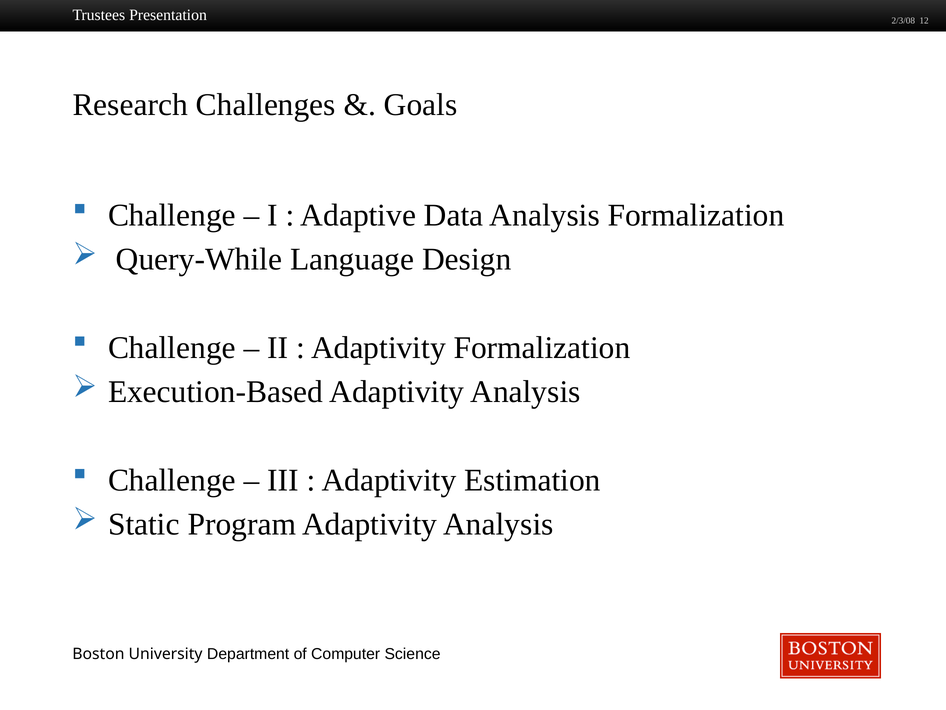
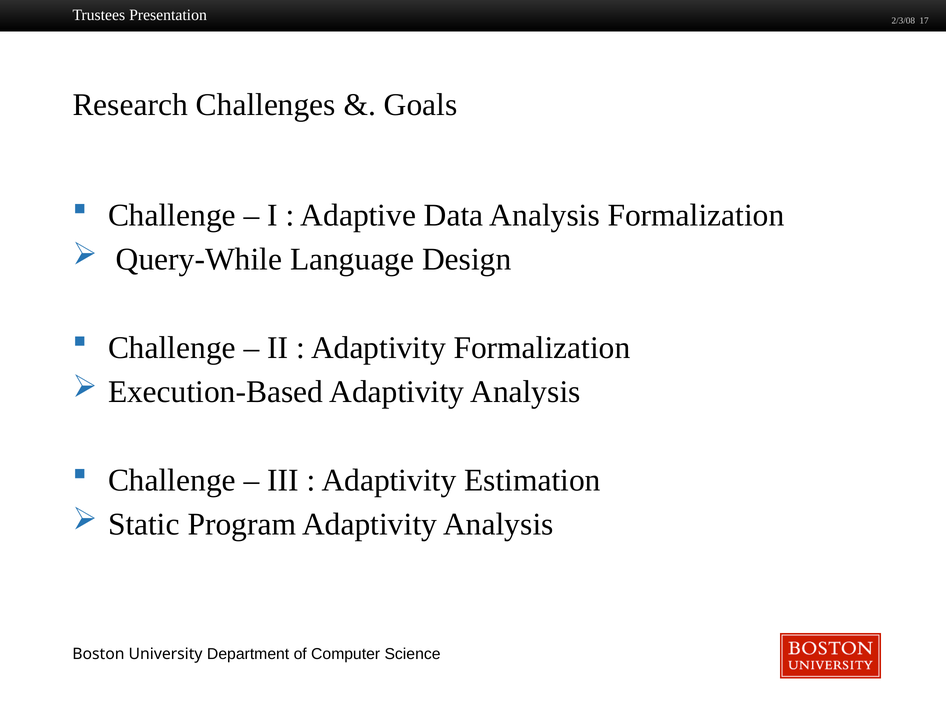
12: 12 -> 17 (924, 21)
